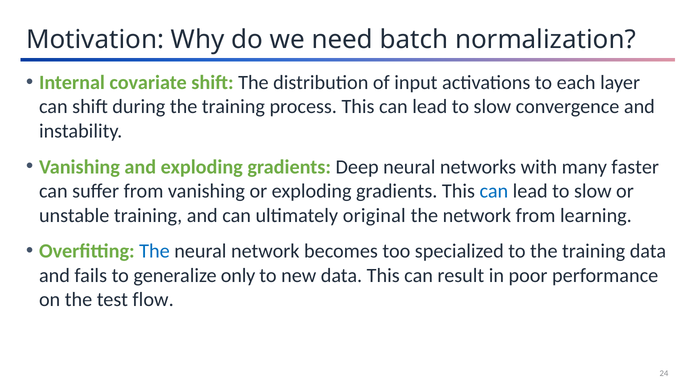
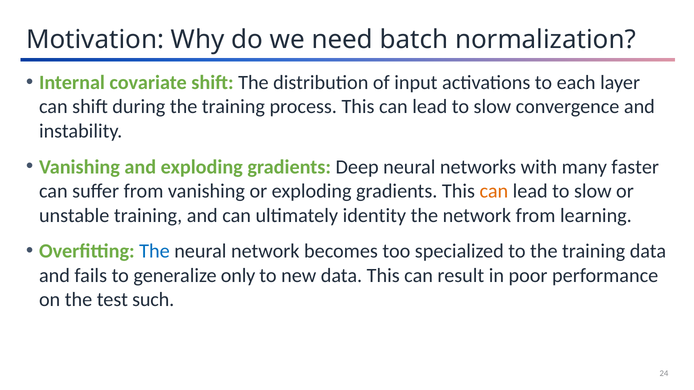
can colour: blue -> orange (494, 191)
original: original -> identity (374, 216)
flow: flow -> such (153, 300)
